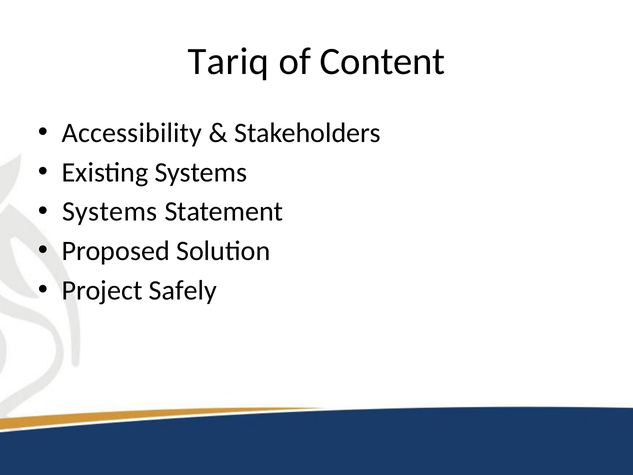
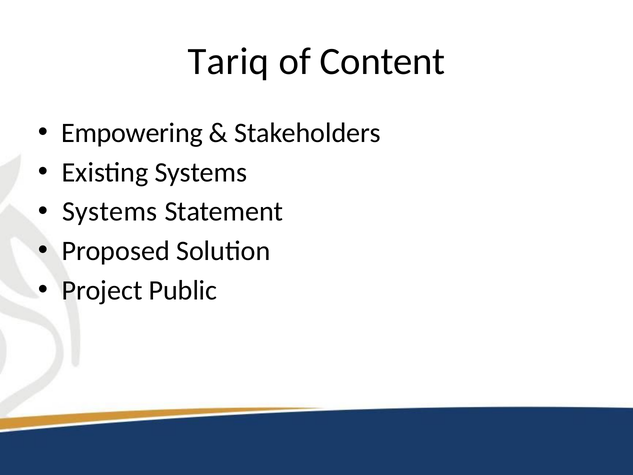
Accessibility: Accessibility -> Empowering (132, 133)
Safely: Safely -> Public (183, 290)
